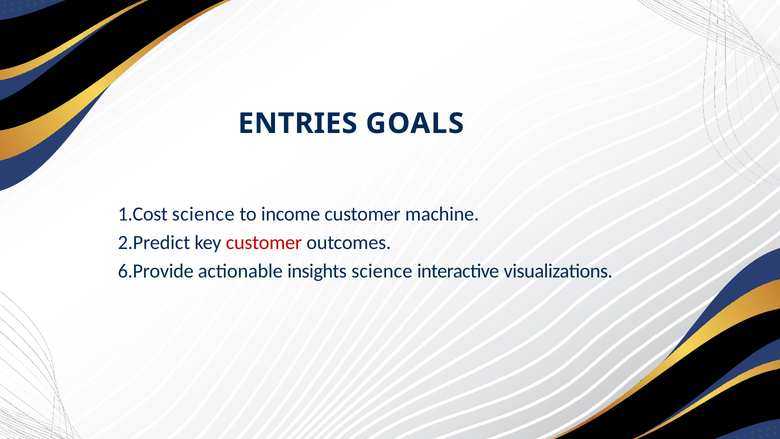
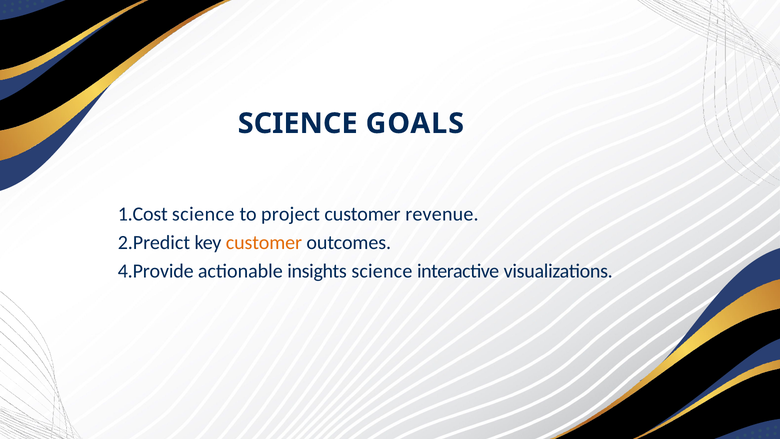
ENTRIES: ENTRIES -> SCIENCE (298, 123)
income: income -> project (291, 214)
machine: machine -> revenue (442, 214)
customer colour: red -> orange (264, 243)
6.Provide: 6.Provide -> 4.Provide (156, 271)
